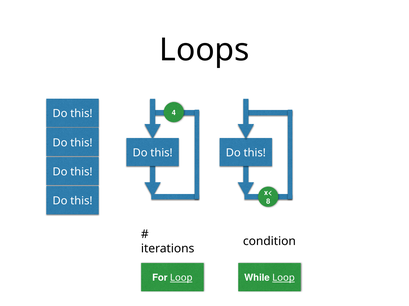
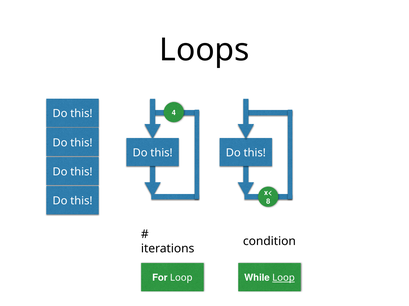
Loop underline: present -> none (181, 278)
